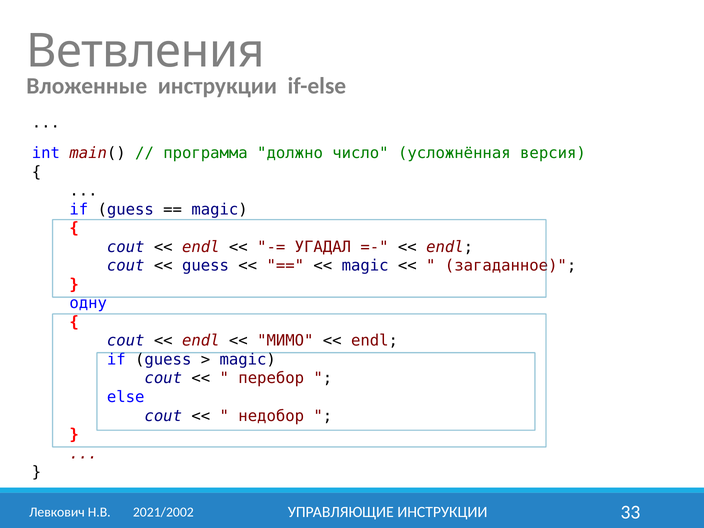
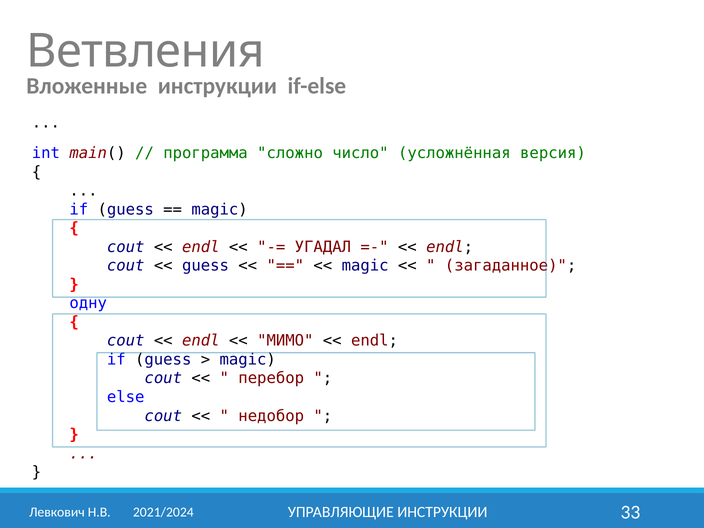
должно: должно -> сложно (290, 153)
2021/2002: 2021/2002 -> 2021/2024 (163, 512)
